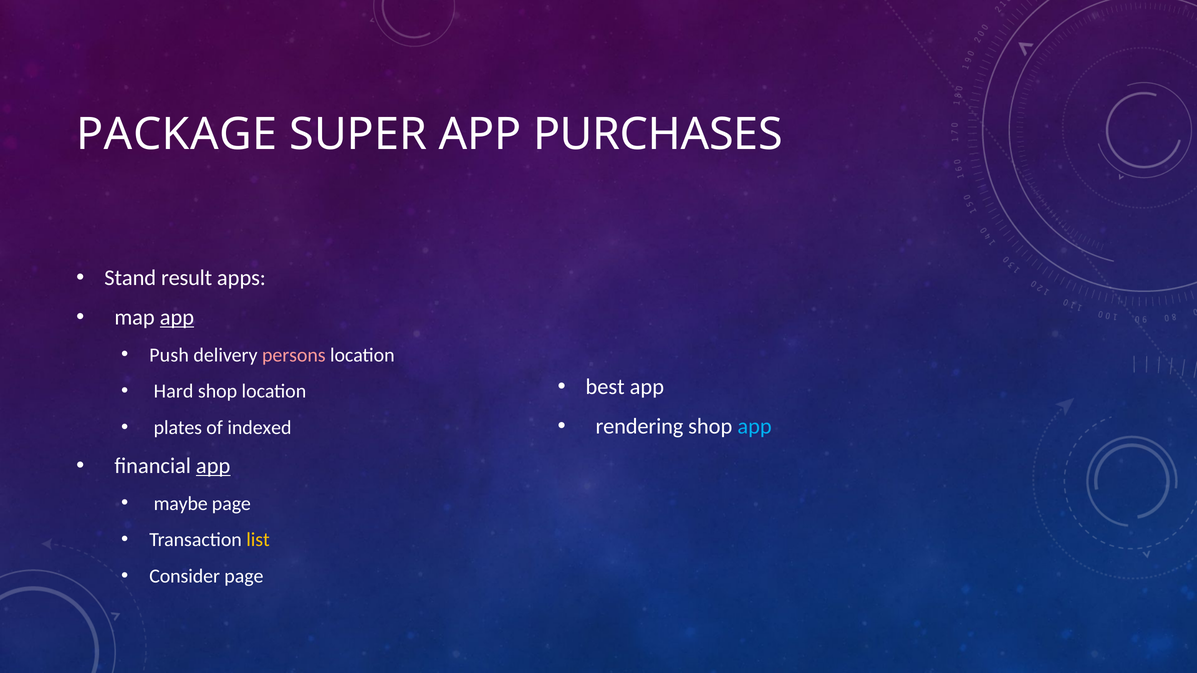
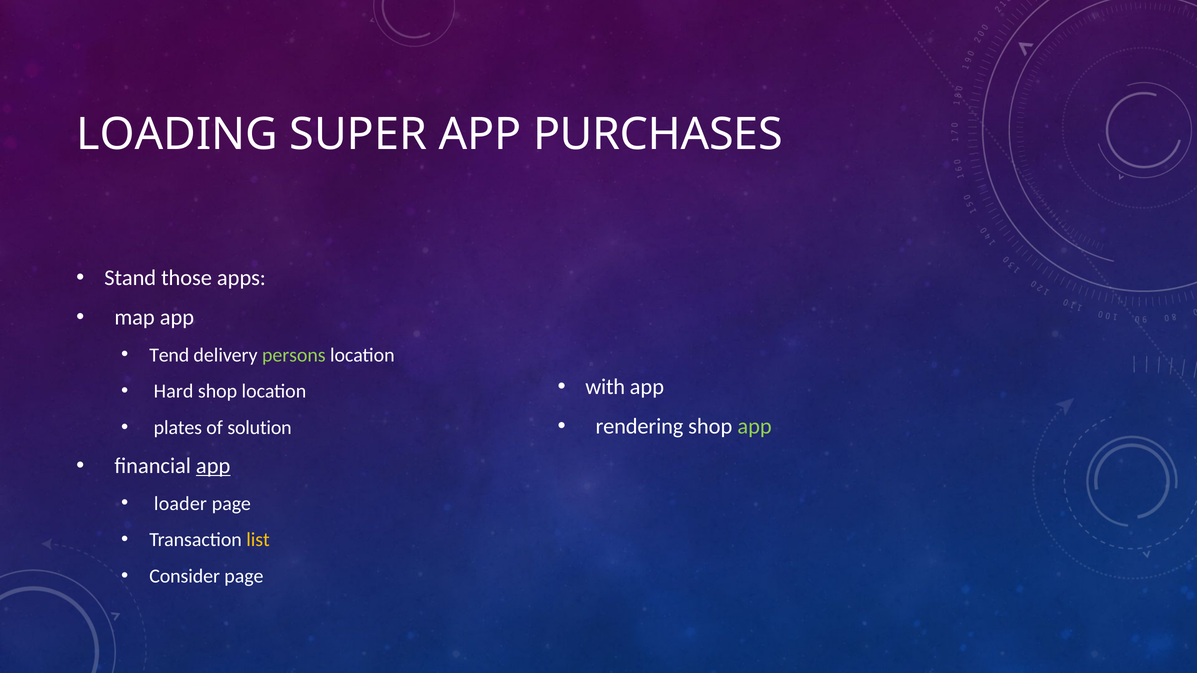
PACKAGE: PACKAGE -> LOADING (177, 134)
result: result -> those (187, 278)
app underline: present -> none (177, 318)
Push: Push -> Tend (169, 355)
persons colour: pink -> light green (294, 355)
best: best -> with (605, 387)
app colour: light blue -> light green (755, 427)
indexed: indexed -> solution (260, 428)
maybe: maybe -> loader (180, 504)
